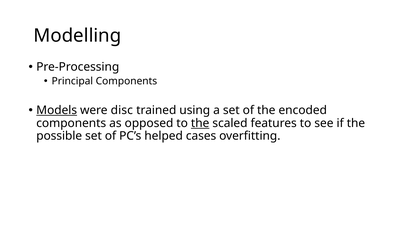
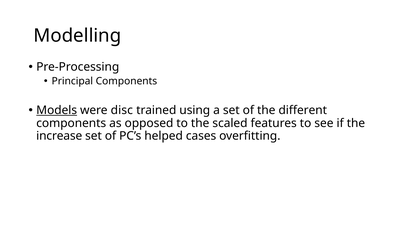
encoded: encoded -> different (303, 111)
the underline: present -> none (200, 123)
possible: possible -> increase (59, 136)
